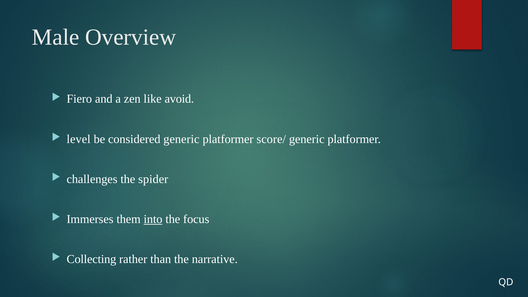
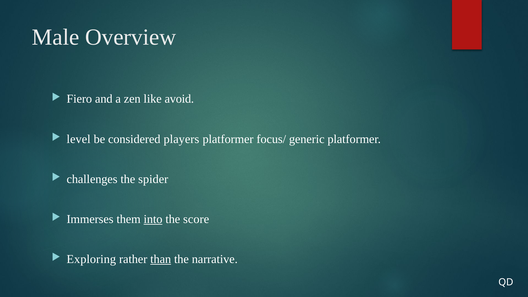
considered generic: generic -> players (181, 139)
score/: score/ -> focus/ (271, 139)
focus: focus -> score (196, 219)
Collecting: Collecting -> Exploring (91, 259)
than underline: none -> present (161, 259)
